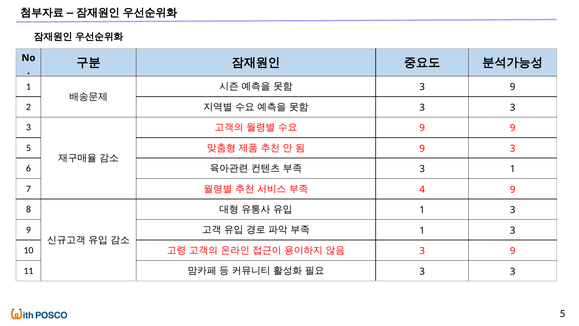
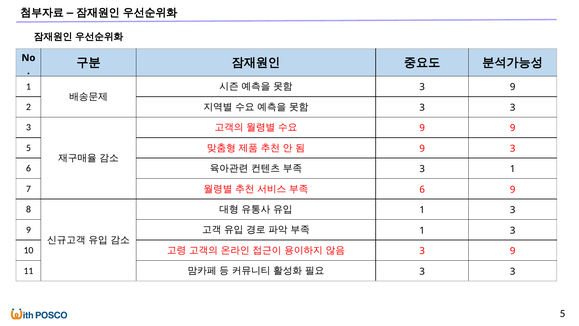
4: 4 -> 6 (422, 189)
